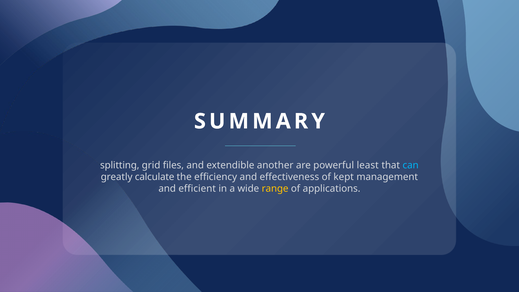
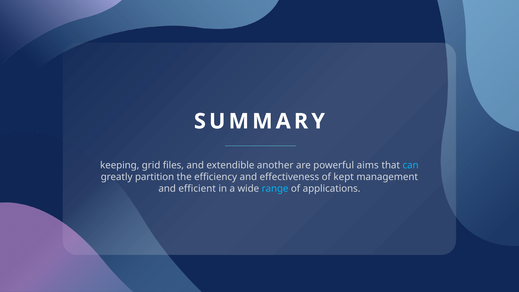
splitting: splitting -> keeping (120, 165)
least: least -> aims (368, 165)
calculate: calculate -> partition (155, 177)
range colour: yellow -> light blue (275, 189)
